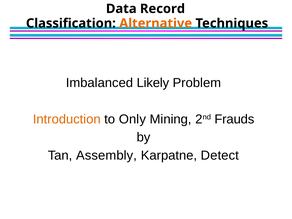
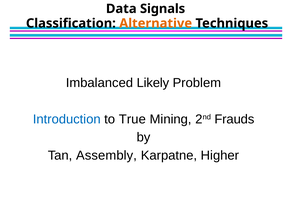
Record: Record -> Signals (163, 9)
Introduction colour: orange -> blue (67, 119)
Only: Only -> True (132, 119)
Detect: Detect -> Higher (220, 155)
